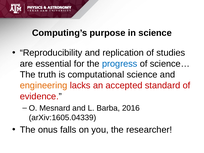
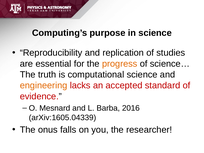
progress colour: blue -> orange (120, 64)
